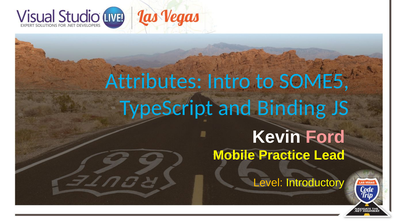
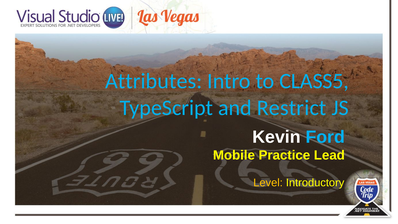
SOME5: SOME5 -> CLASS5 (314, 81)
Binding: Binding -> Restrict (292, 108)
Ford colour: pink -> light blue (325, 137)
